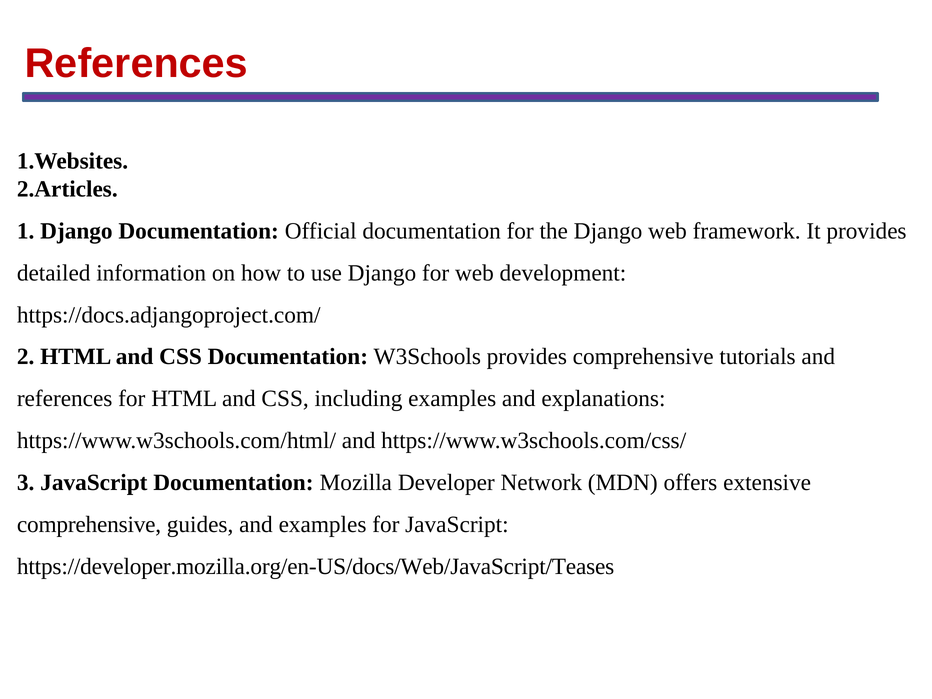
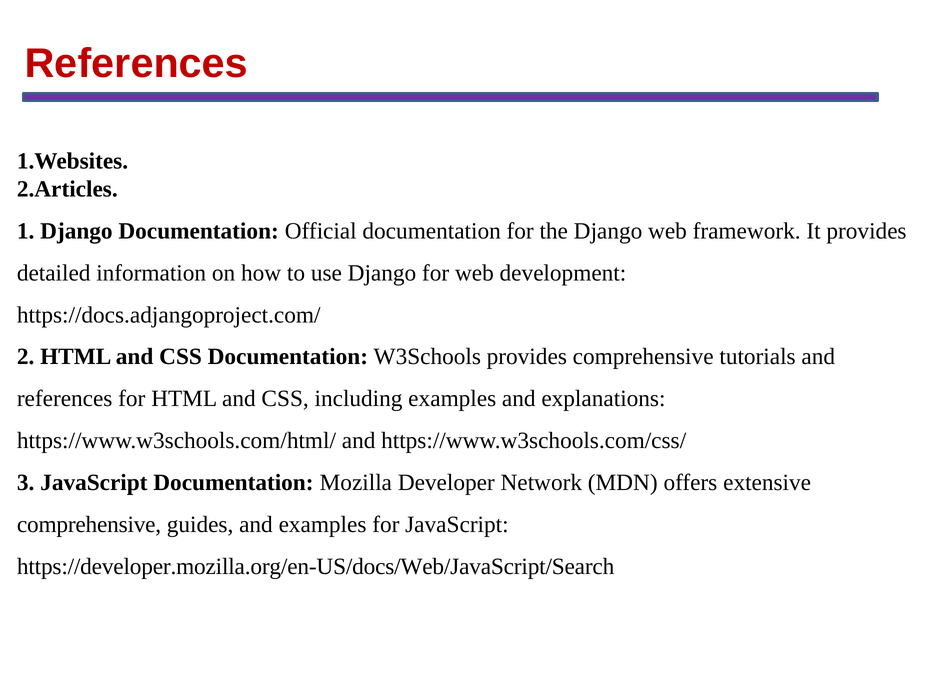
https://developer.mozilla.org/en-US/docs/Web/JavaScript/Teases: https://developer.mozilla.org/en-US/docs/Web/JavaScript/Teases -> https://developer.mozilla.org/en-US/docs/Web/JavaScript/Search (316, 566)
